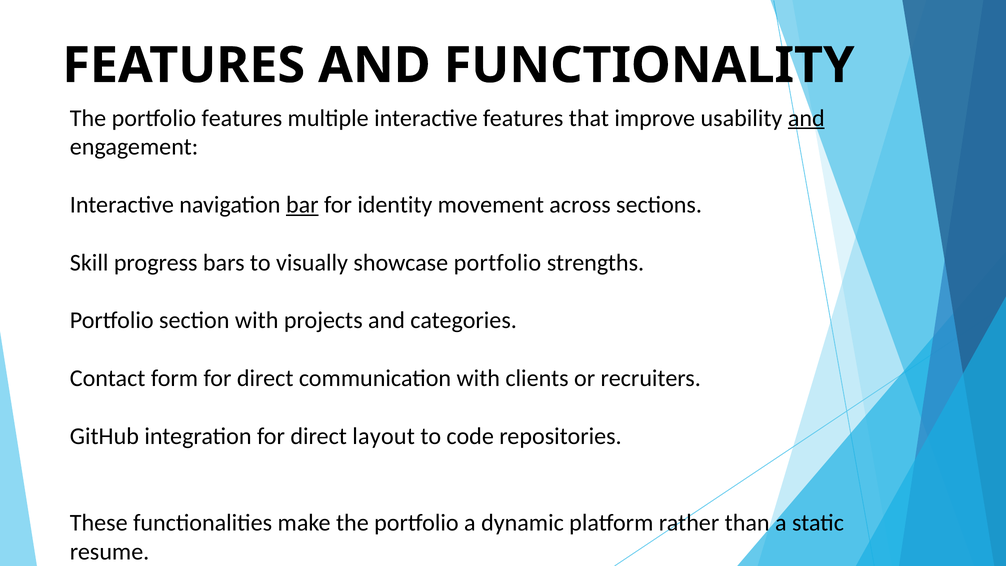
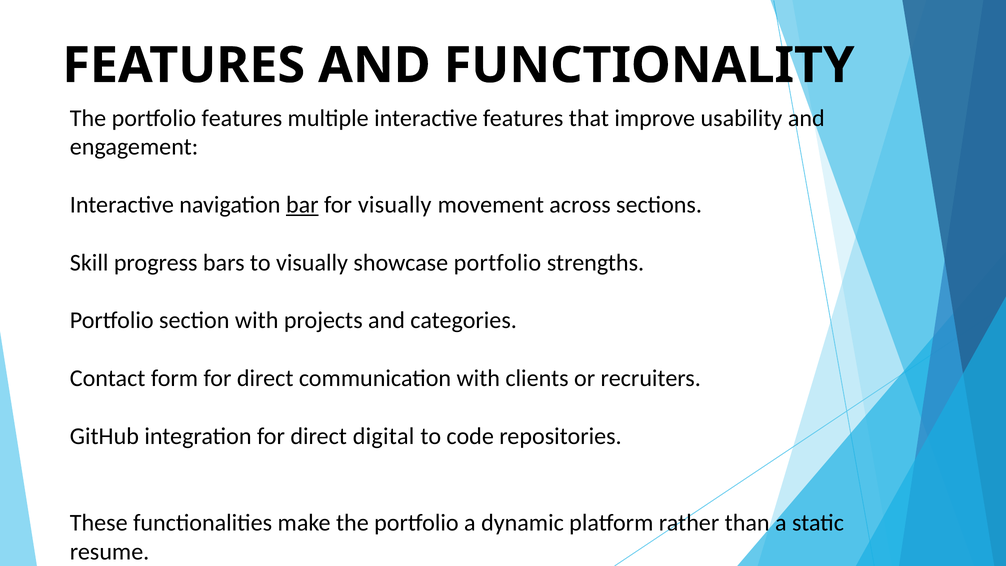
and underline: present -> none (806, 118)
for identity: identity -> visually (395, 205)
layout: layout -> digital (384, 436)
